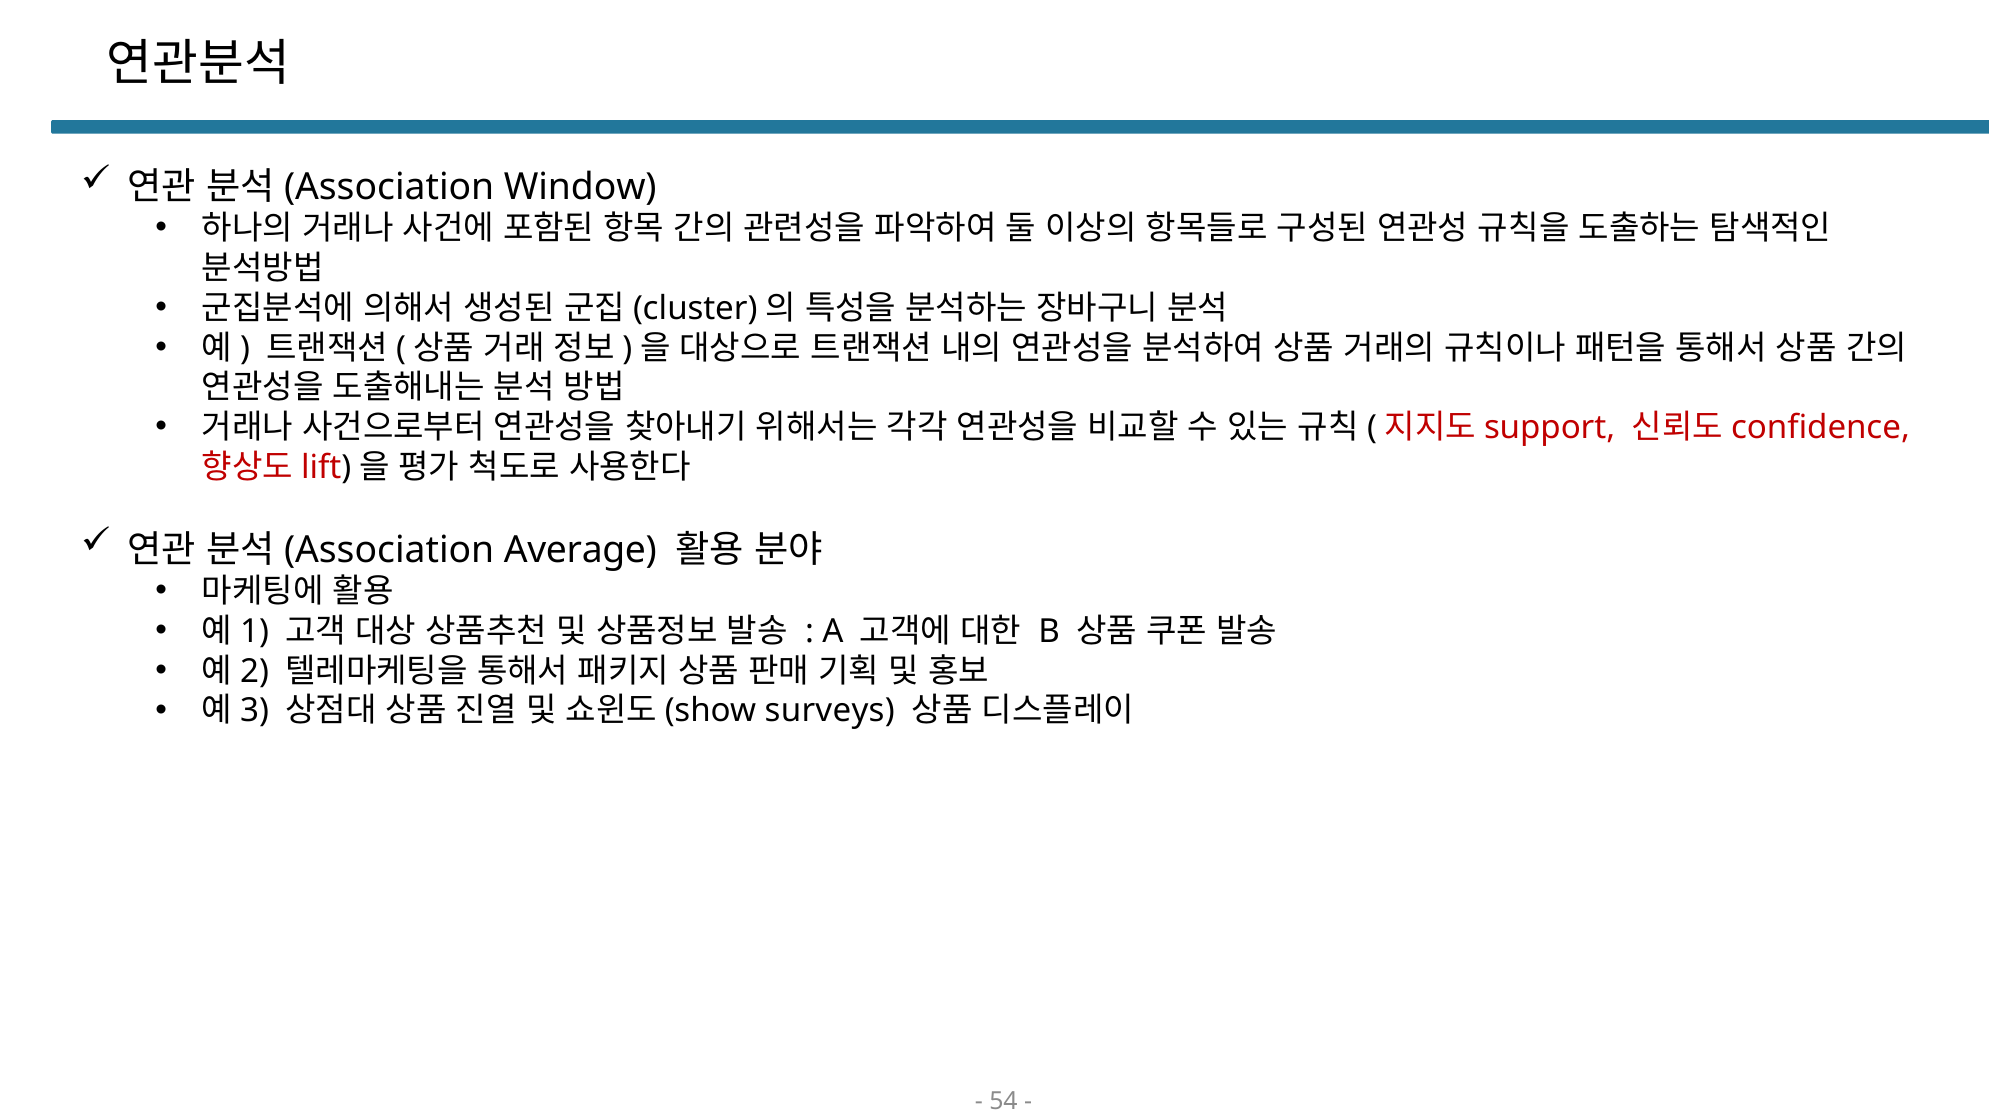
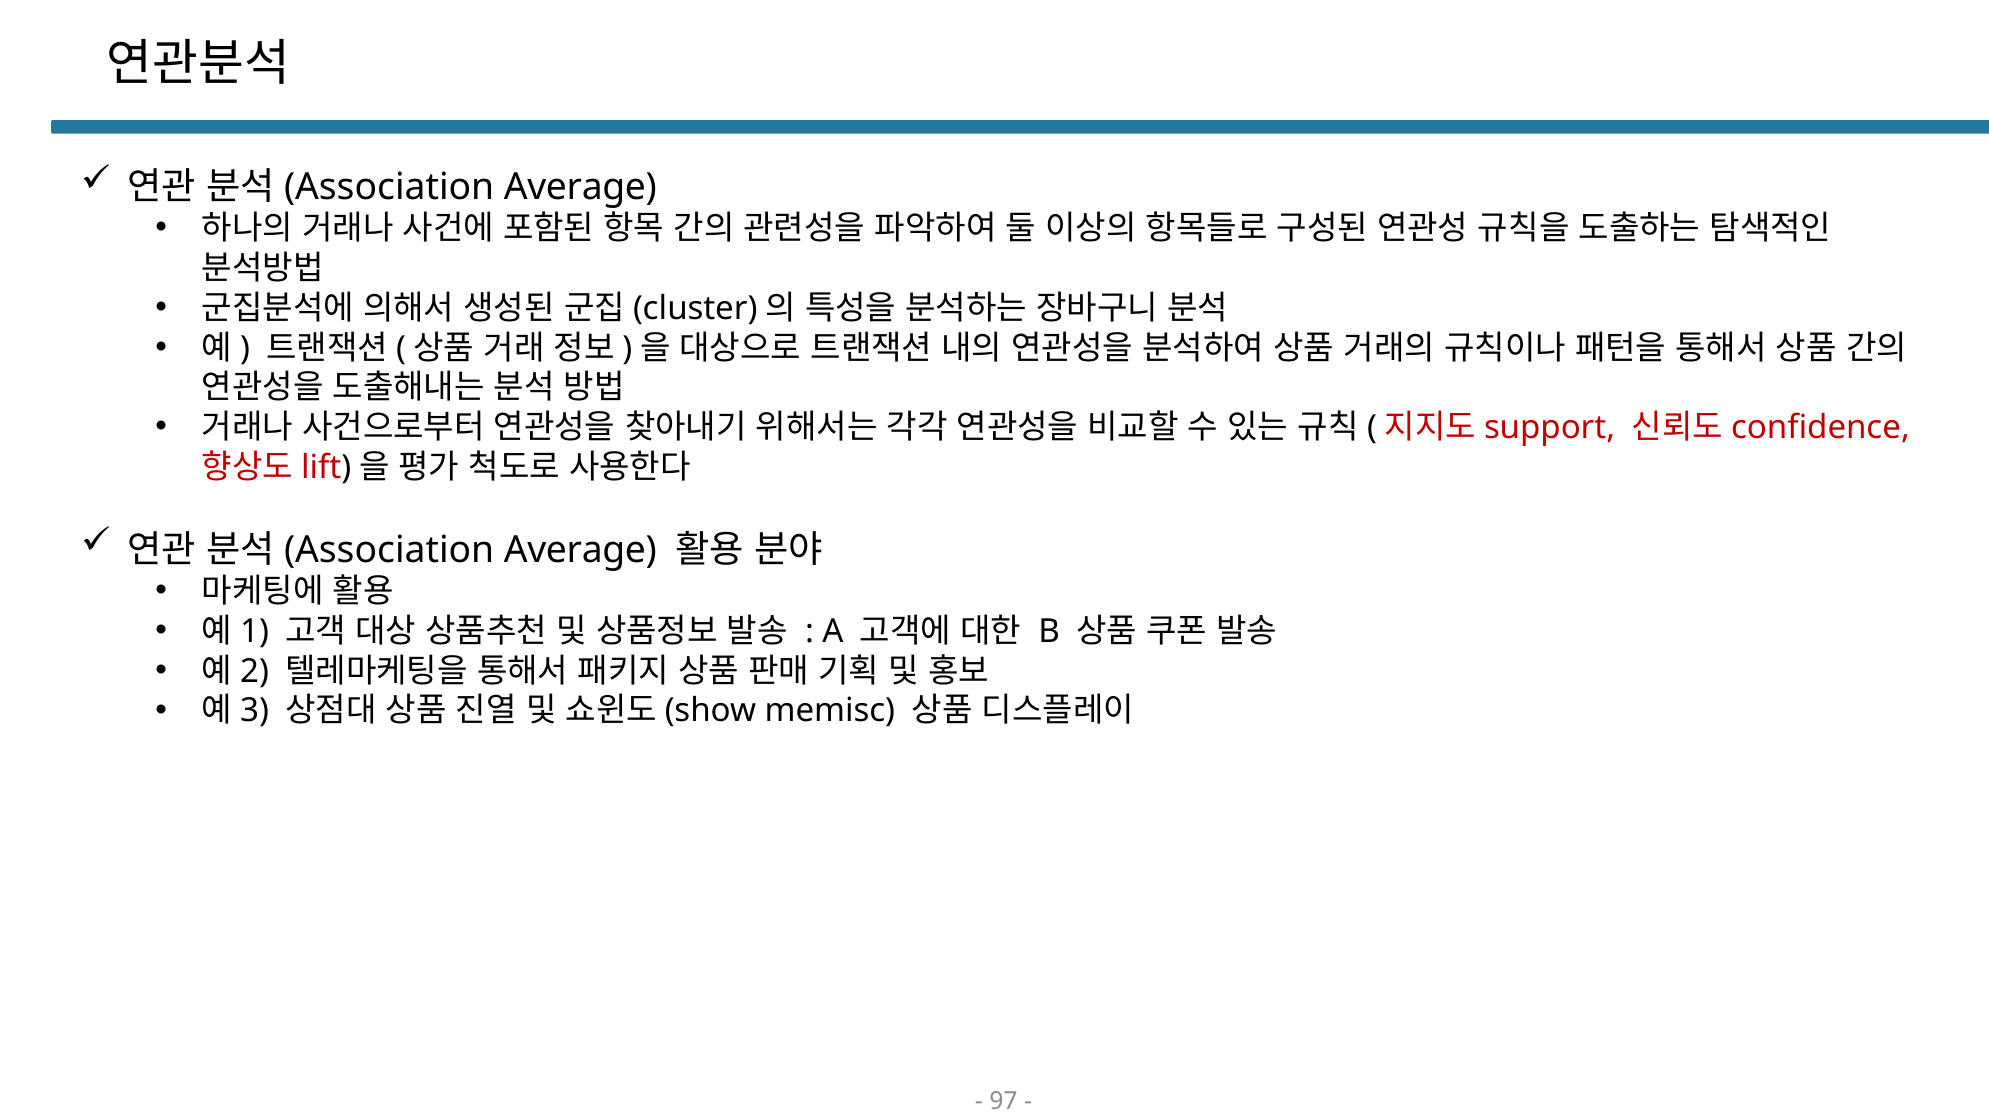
Window: Window -> Average (580, 187)
surveys: surveys -> memisc (830, 711)
54: 54 -> 97 (1003, 1101)
